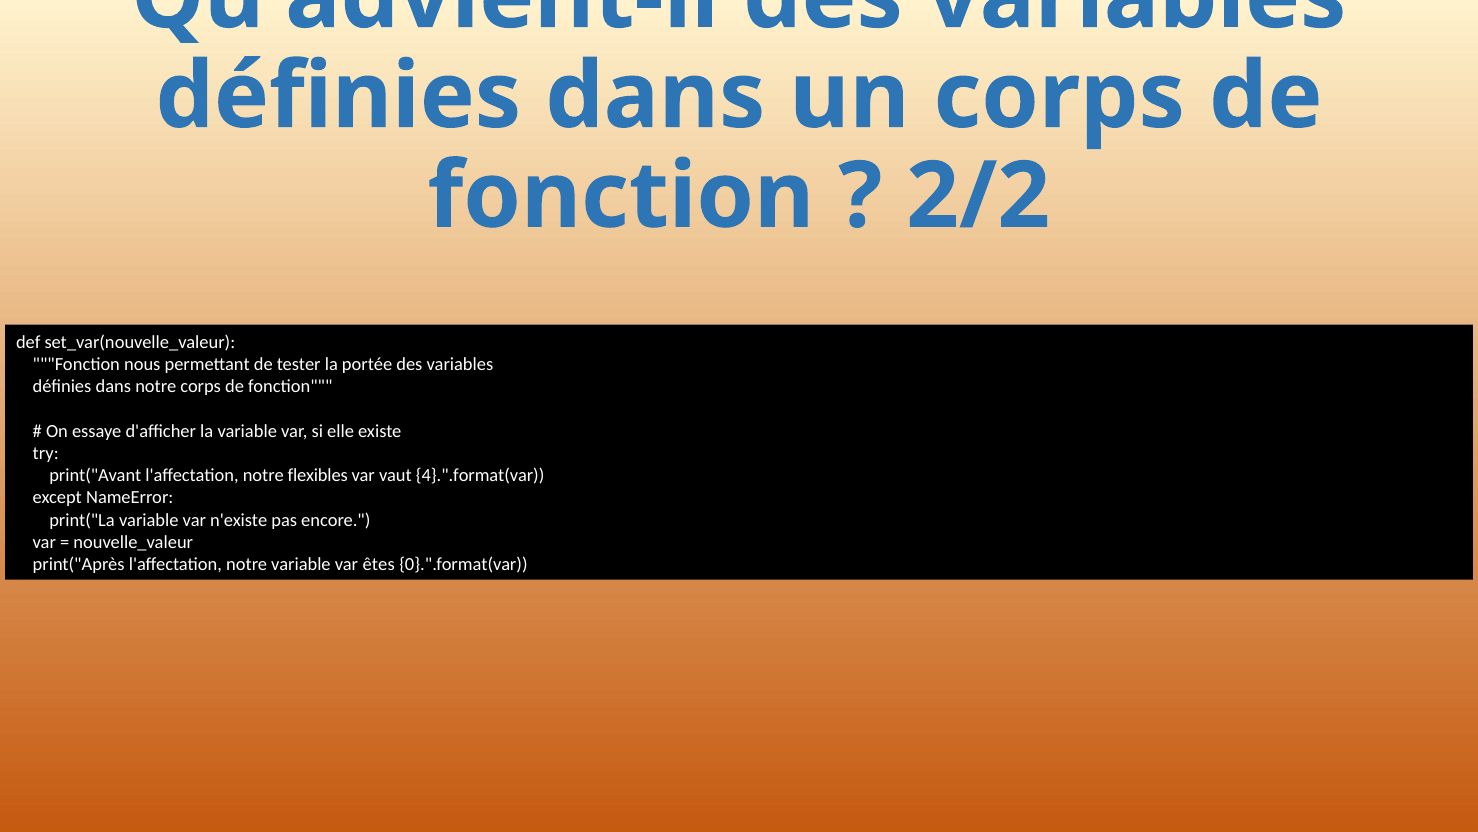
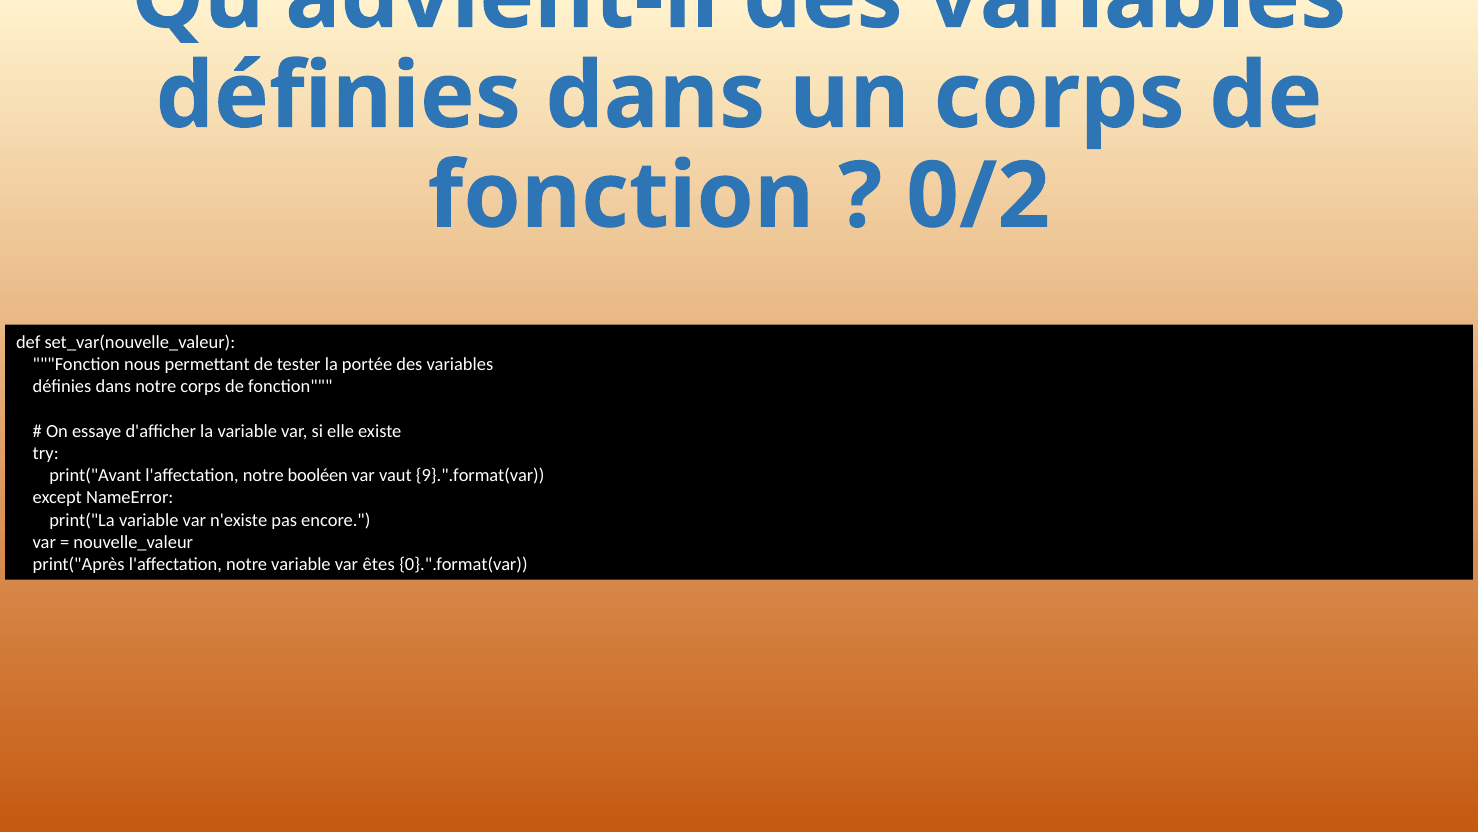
2/2: 2/2 -> 0/2 (978, 196)
flexibles: flexibles -> booléen (318, 475)
4}.".format(var: 4}.".format(var -> 9}.".format(var (480, 475)
